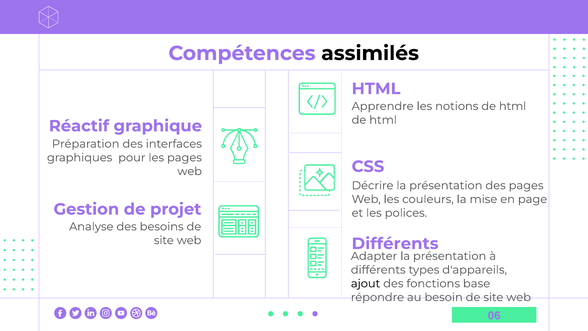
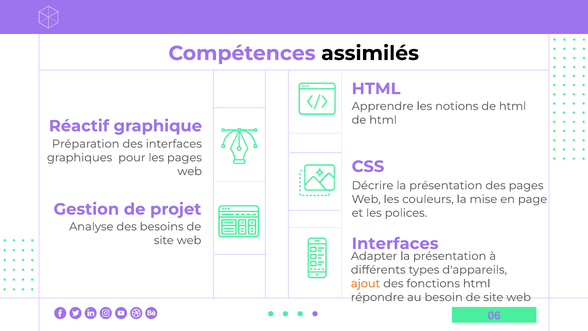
Différents: Différents -> Interfaces (395, 243)
ajout colour: black -> orange (366, 283)
fonctions base: base -> html (477, 283)
